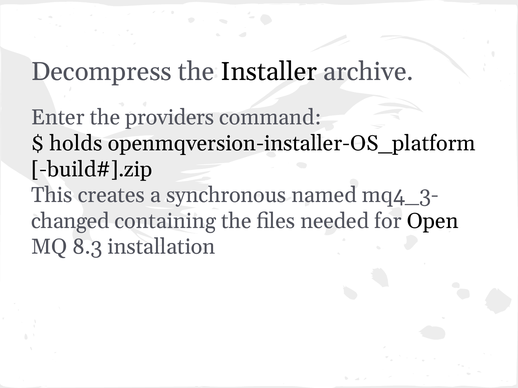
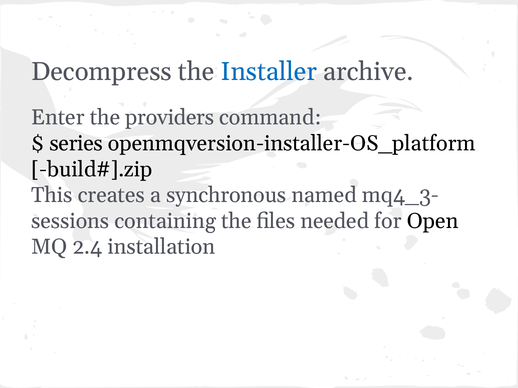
Installer colour: black -> blue (269, 72)
holds: holds -> series (76, 144)
changed: changed -> sessions (70, 221)
8.3: 8.3 -> 2.4 (87, 247)
